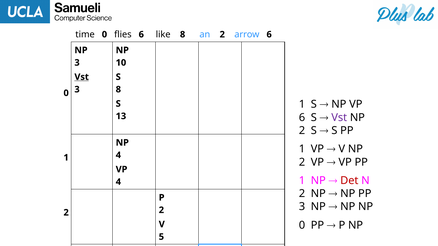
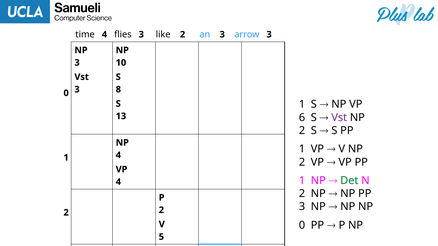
time 0: 0 -> 4 (104, 34)
flies 6: 6 -> 3 (141, 34)
like 8: 8 -> 2 (183, 34)
an 2: 2 -> 3 (222, 34)
arrow 6: 6 -> 3 (269, 34)
Vst underline: present -> none (82, 77)
Det colour: red -> green (349, 181)
